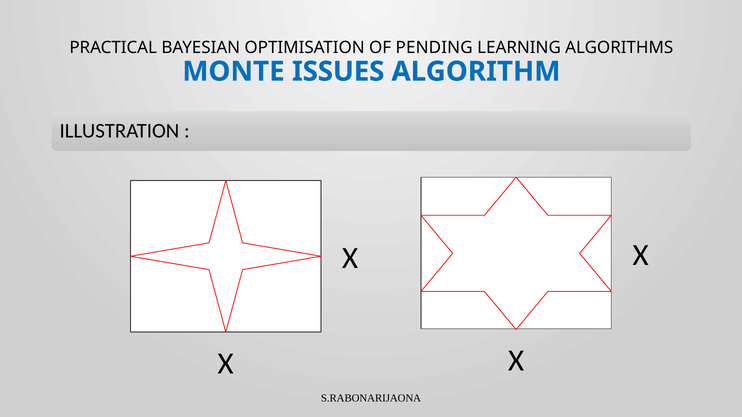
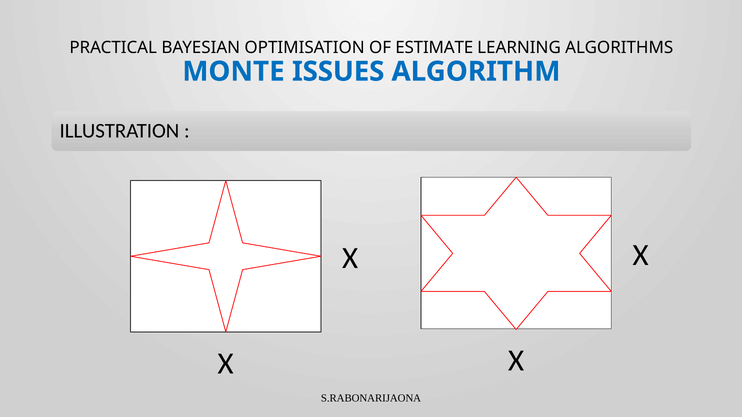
PENDING: PENDING -> ESTIMATE (434, 47)
